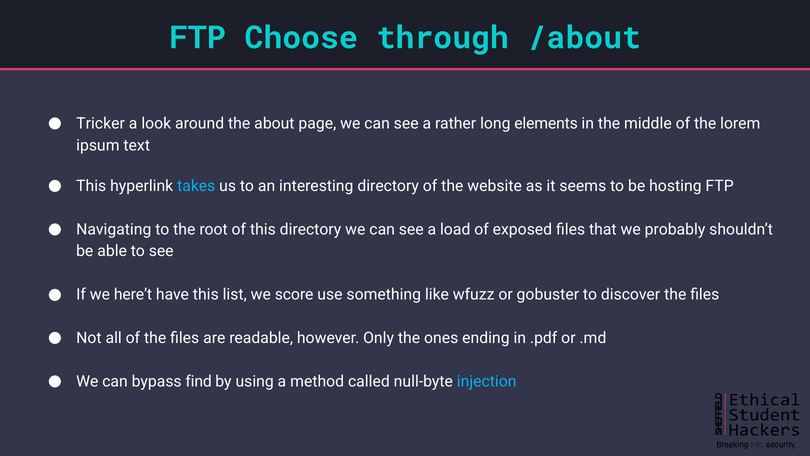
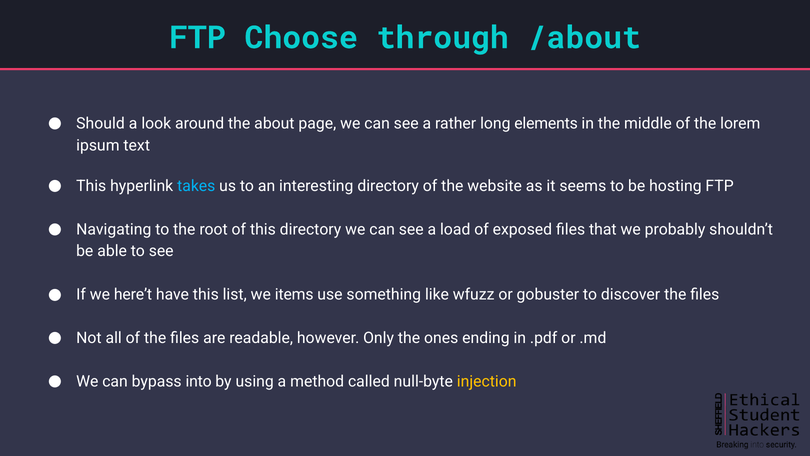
Tricker: Tricker -> Should (101, 124)
score: score -> items (294, 294)
find: find -> into (199, 381)
injection colour: light blue -> yellow (487, 381)
